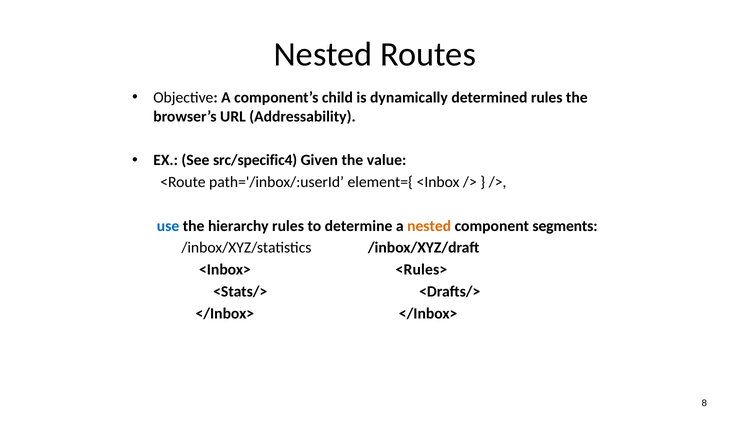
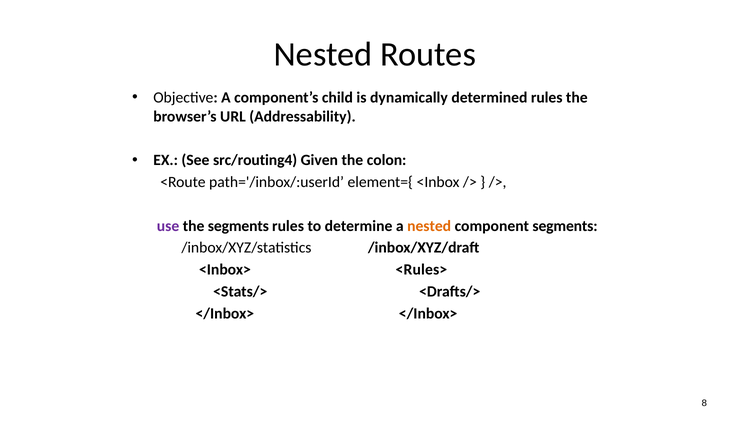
src/specific4: src/specific4 -> src/routing4 (255, 160)
value: value -> colon (387, 160)
use colour: blue -> purple (168, 226)
the hierarchy: hierarchy -> segments (238, 226)
